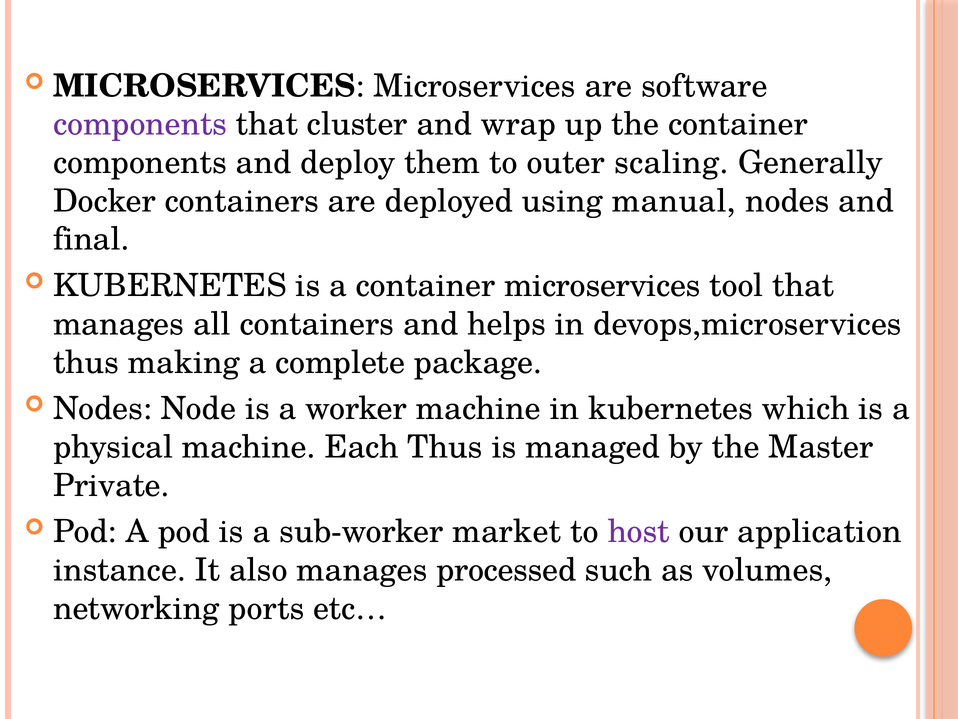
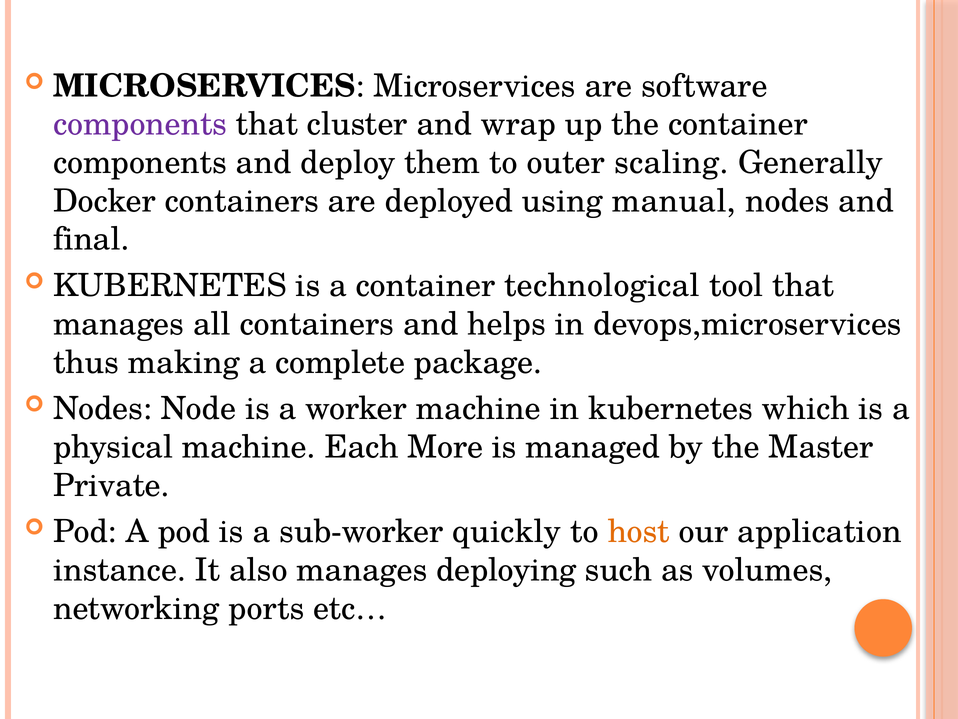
container microservices: microservices -> technological (602, 286)
Each Thus: Thus -> More (445, 447)
market: market -> quickly (507, 531)
host colour: purple -> orange (639, 531)
processed: processed -> deploying (506, 570)
